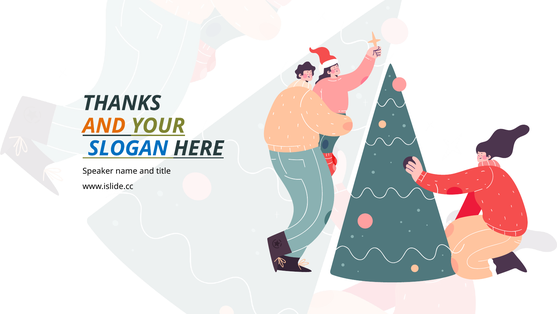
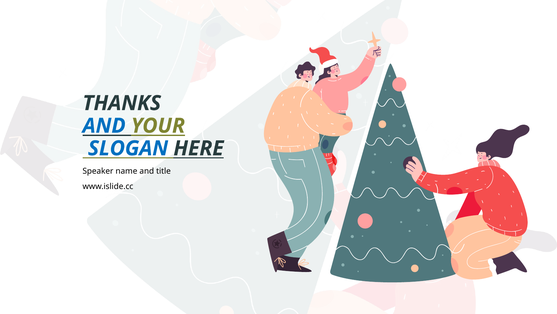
AND colour: orange -> blue (104, 126)
